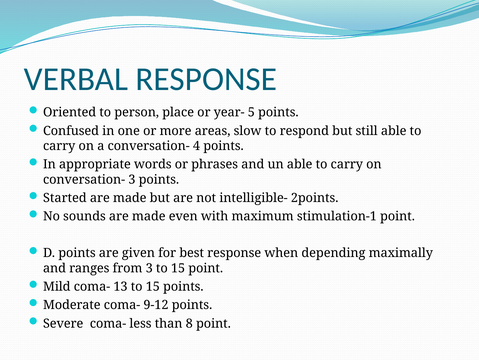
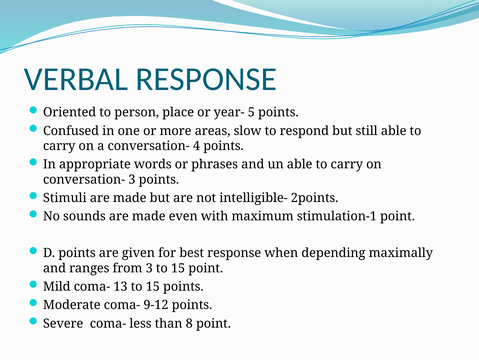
Started: Started -> Stimuli (65, 198)
